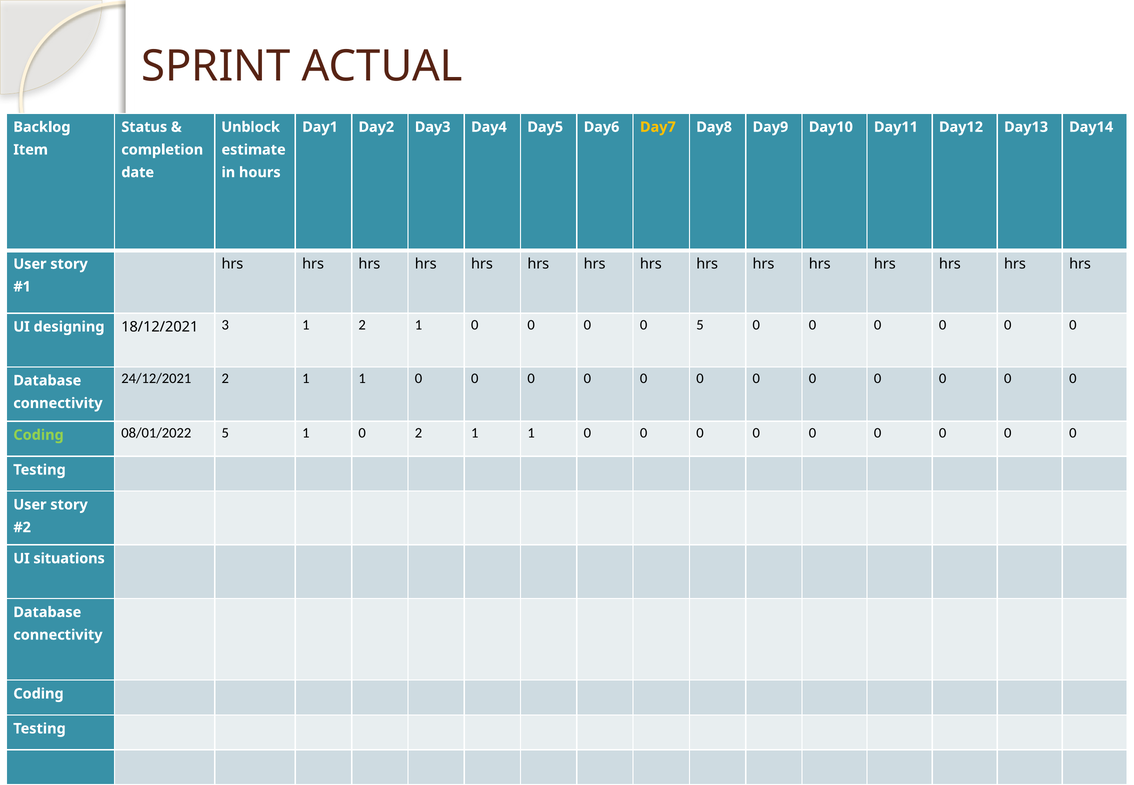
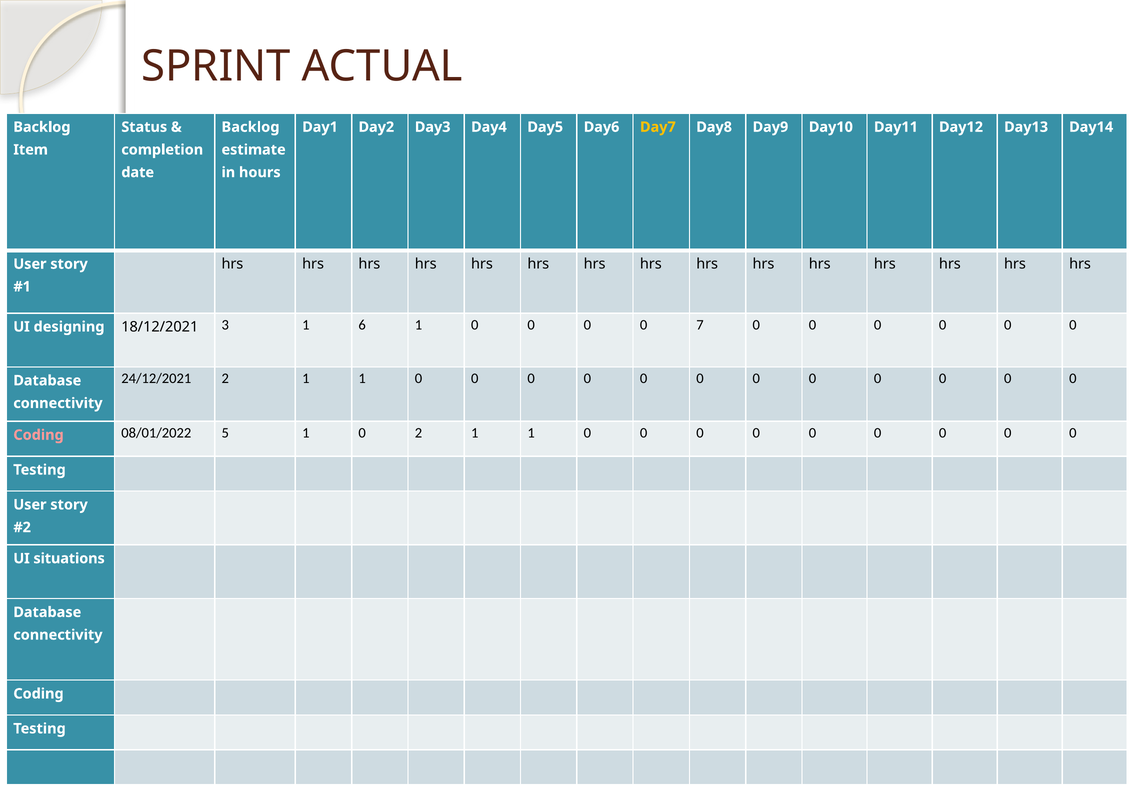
Unblock: Unblock -> Backlog (250, 127)
1 2: 2 -> 6 (362, 325)
0 5: 5 -> 7 (700, 325)
Coding colour: light green -> pink (39, 435)
